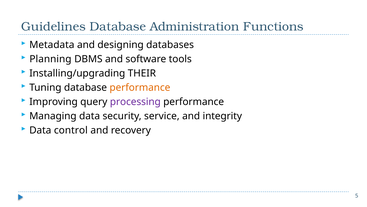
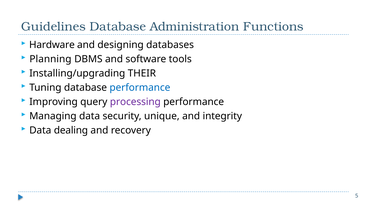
Metadata: Metadata -> Hardware (52, 45)
performance colour: orange -> blue (140, 87)
service: service -> unique (162, 116)
control: control -> dealing (71, 130)
